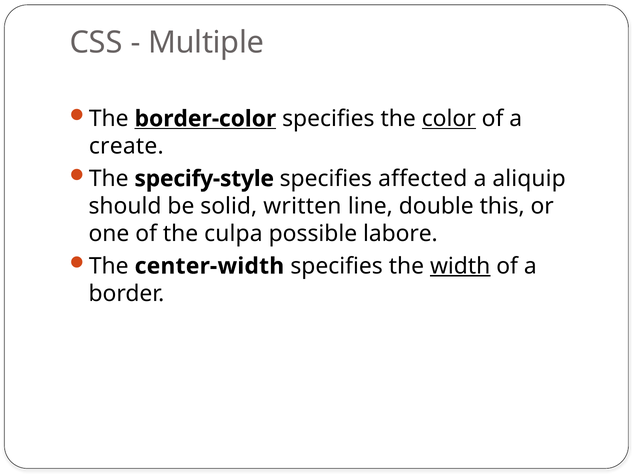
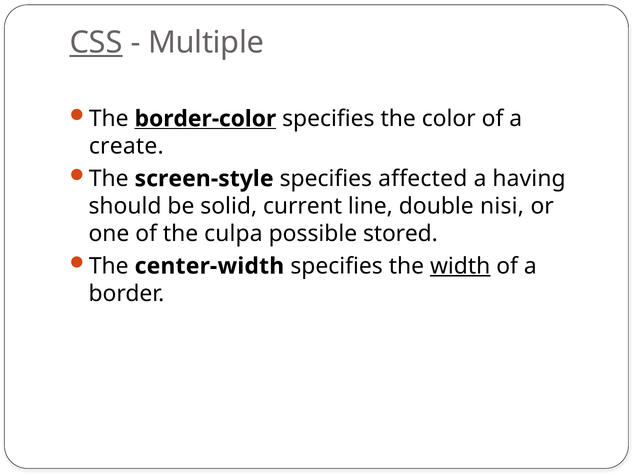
CSS underline: none -> present (96, 43)
color underline: present -> none (449, 119)
specify-style: specify-style -> screen-style (204, 179)
aliquip: aliquip -> having (529, 179)
written: written -> current (303, 206)
this: this -> nisi (502, 206)
labore: labore -> stored (400, 233)
